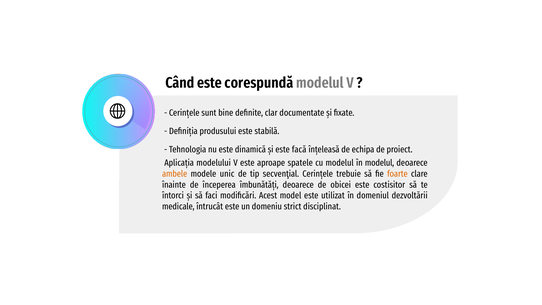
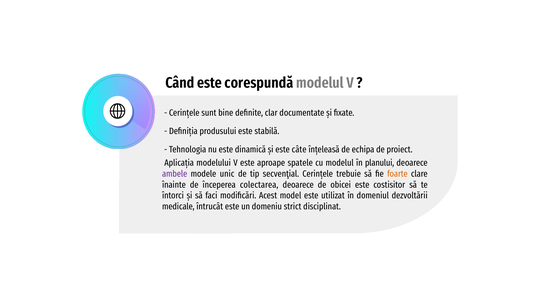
facă: facă -> câte (299, 150)
în modelul: modelul -> planului (380, 163)
ambele colour: orange -> purple (175, 174)
îmbunătăți: îmbunătăți -> colectarea (259, 185)
